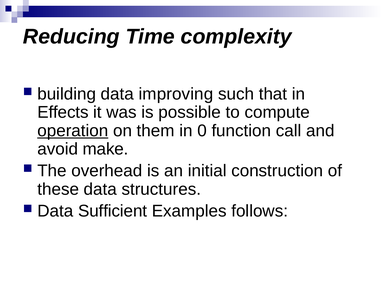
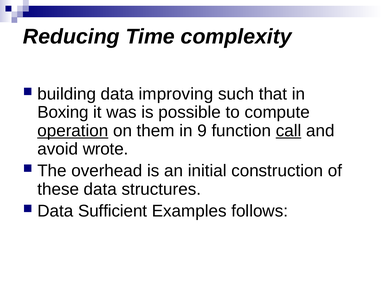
Effects: Effects -> Boxing (63, 112)
0: 0 -> 9 (202, 131)
call underline: none -> present (289, 131)
make: make -> wrote (106, 149)
